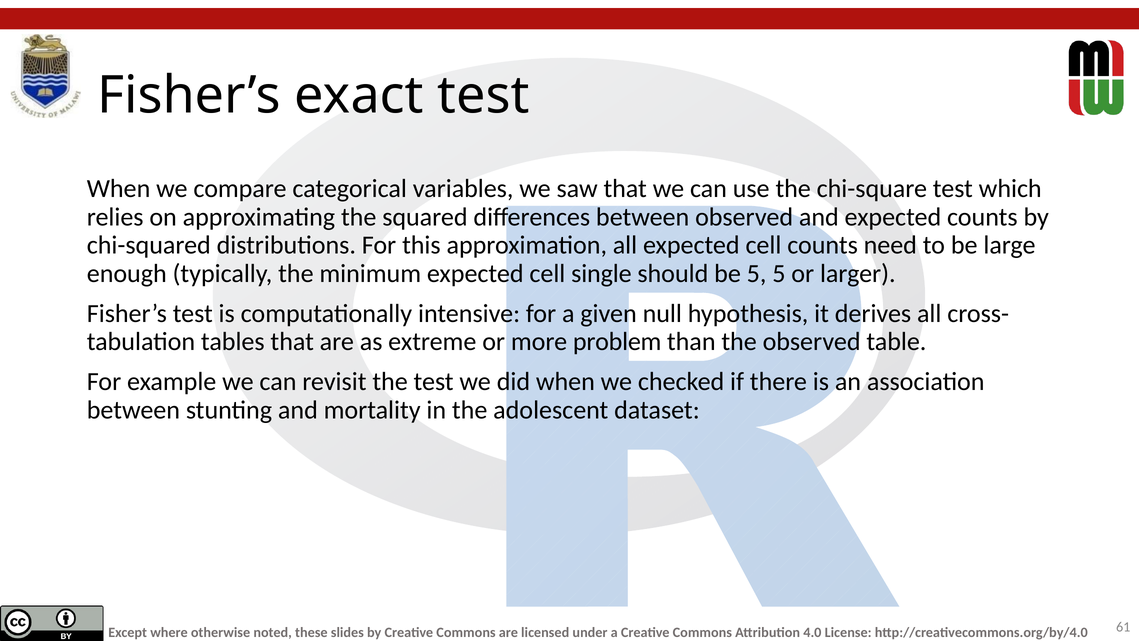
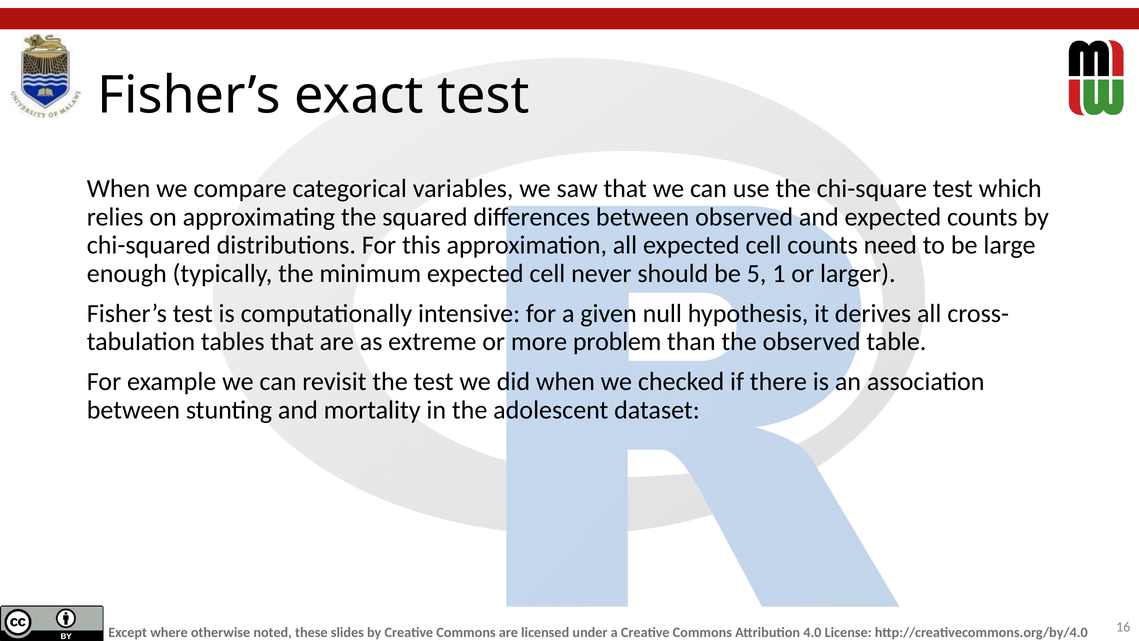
single: single -> never (601, 273)
5 5: 5 -> 1 (779, 273)
61: 61 -> 16 (1123, 627)
